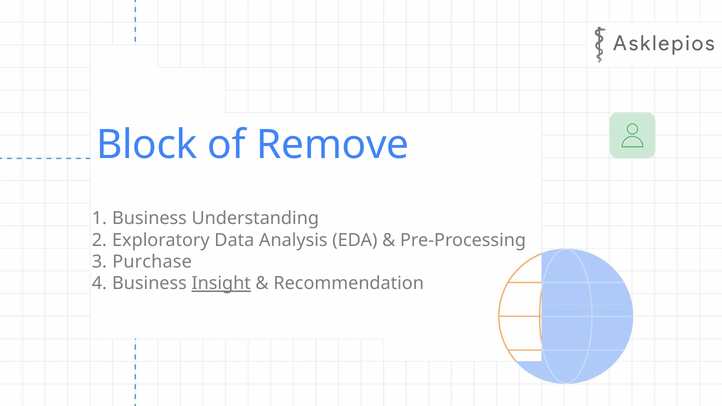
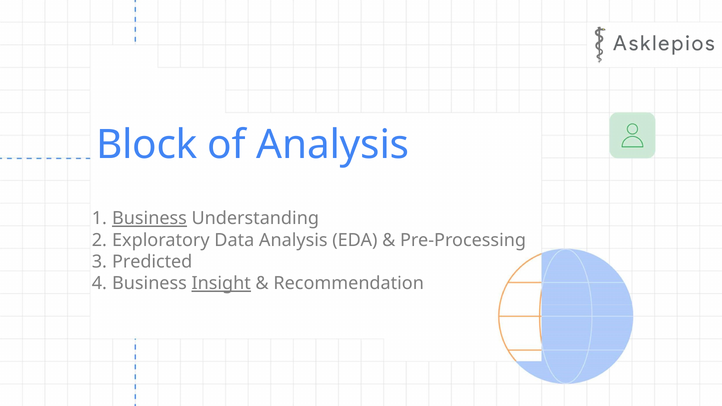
of Remove: Remove -> Analysis (333, 145)
Business underline: none -> present (149, 219)
Purchase: Purchase -> Predicted (152, 262)
